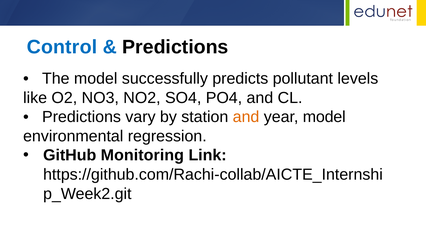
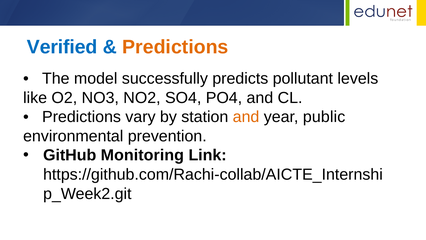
Control: Control -> Verified (62, 47)
Predictions colour: black -> orange (175, 47)
year model: model -> public (324, 117)
regression: regression -> prevention (167, 136)
